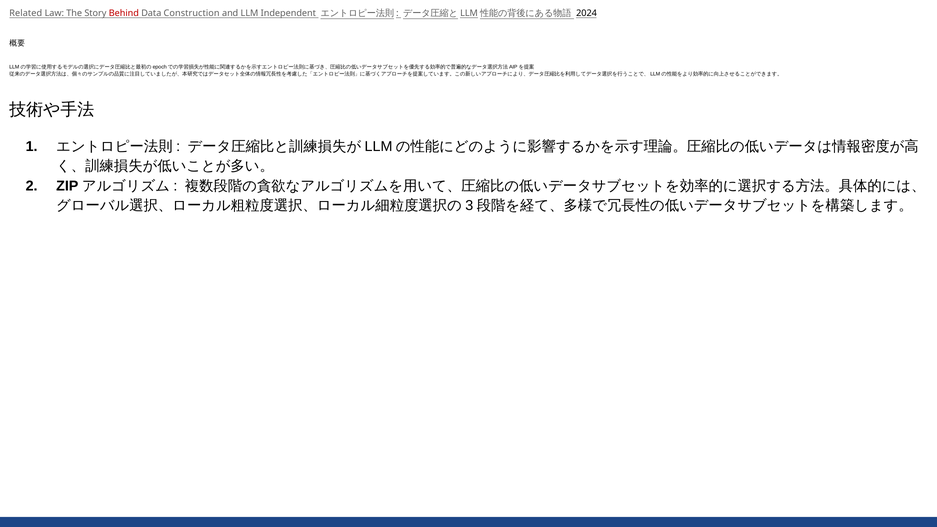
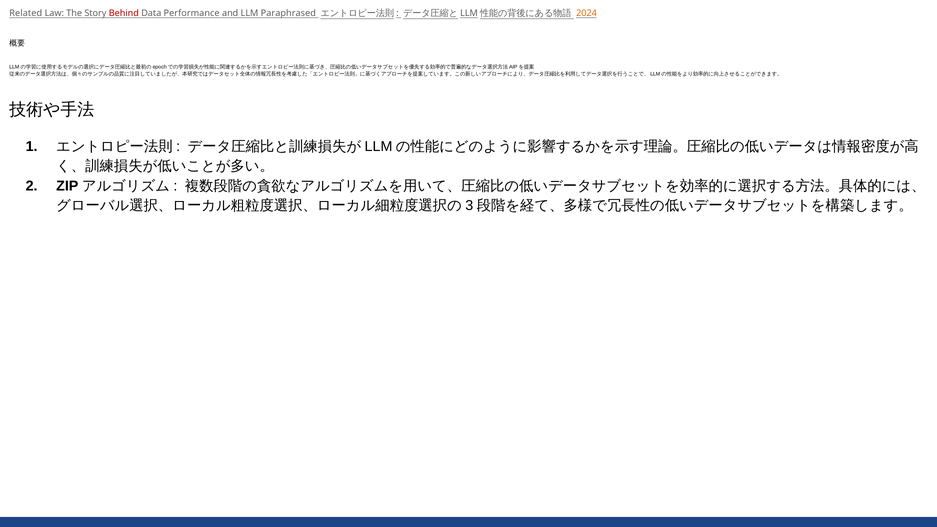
Construction: Construction -> Performance (192, 13)
Independent: Independent -> Paraphrased (288, 13)
2024 colour: black -> orange (587, 13)
